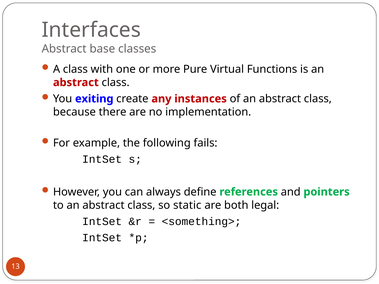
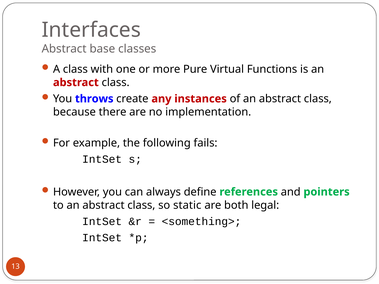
exiting: exiting -> throws (94, 99)
